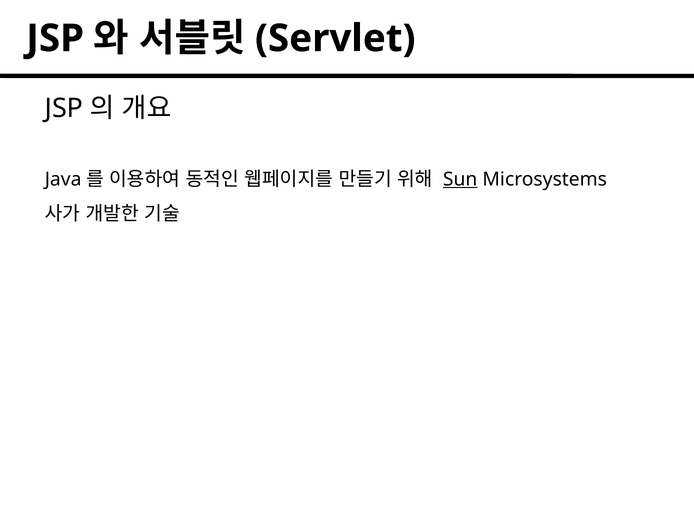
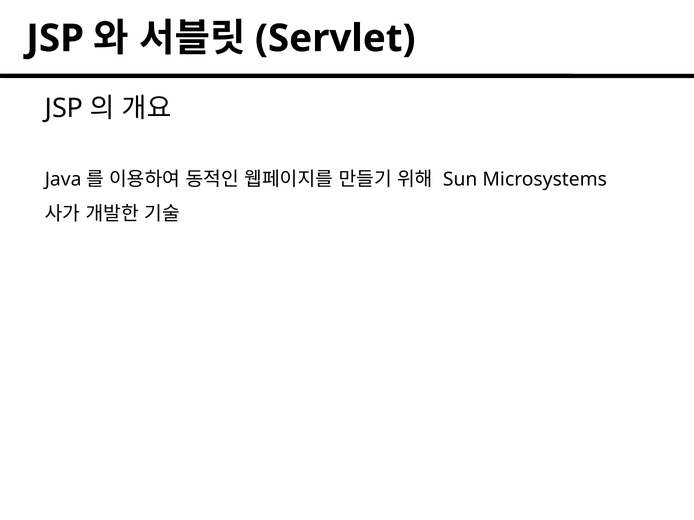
Sun underline: present -> none (460, 179)
